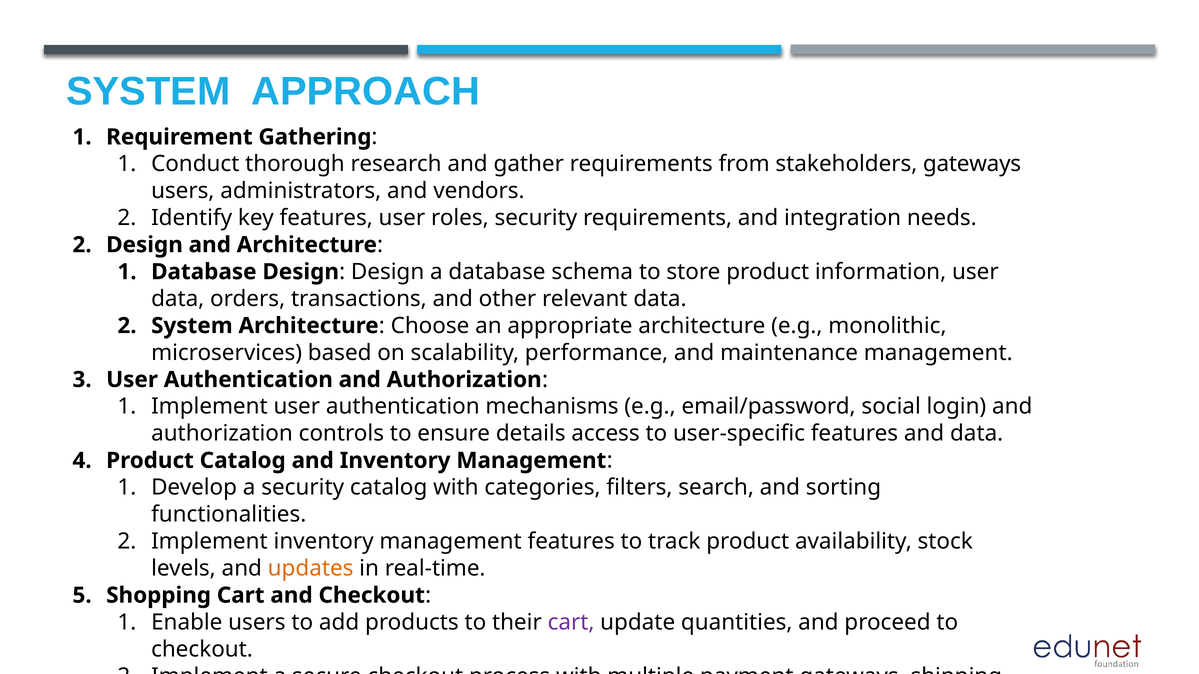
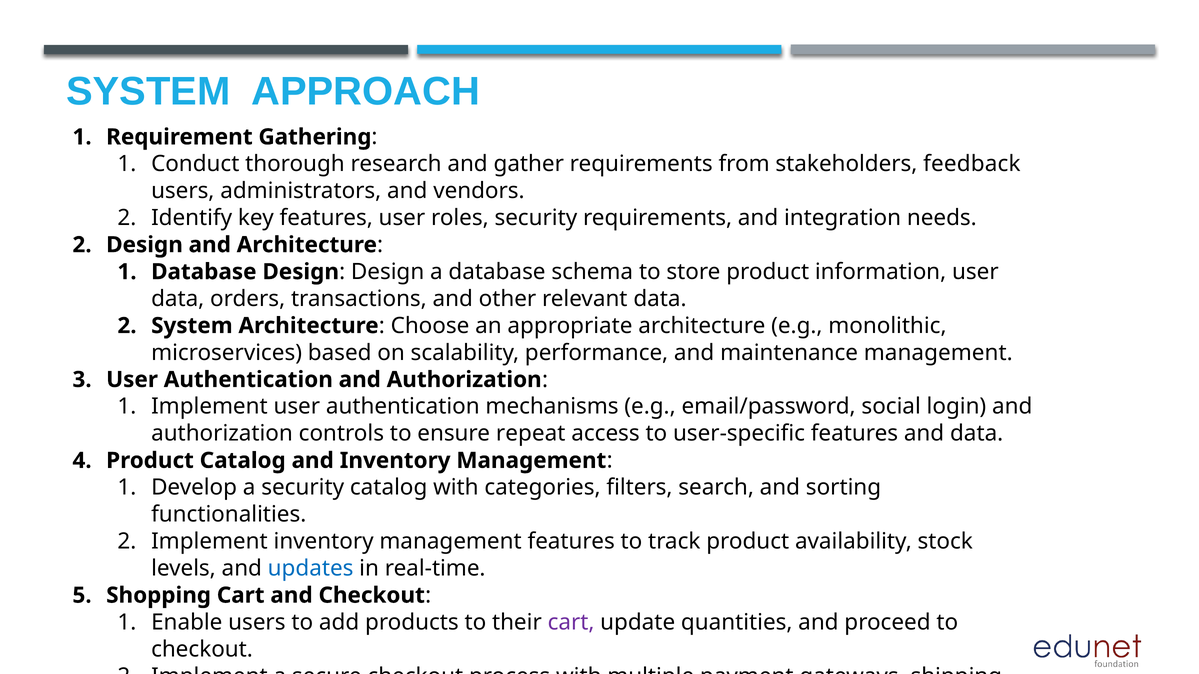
stakeholders gateways: gateways -> feedback (972, 164)
details: details -> repeat (531, 434)
updates colour: orange -> blue (311, 569)
